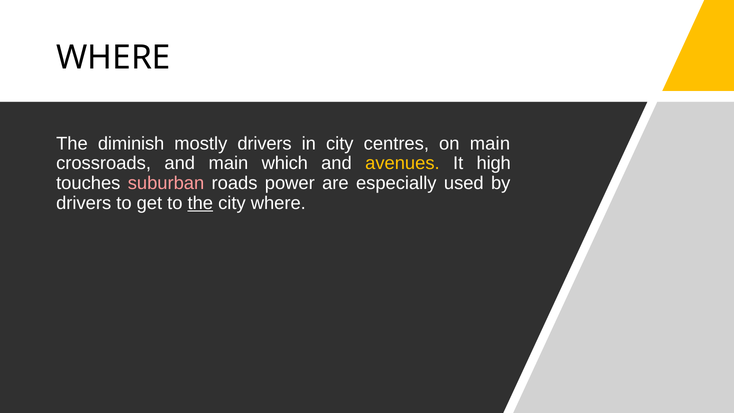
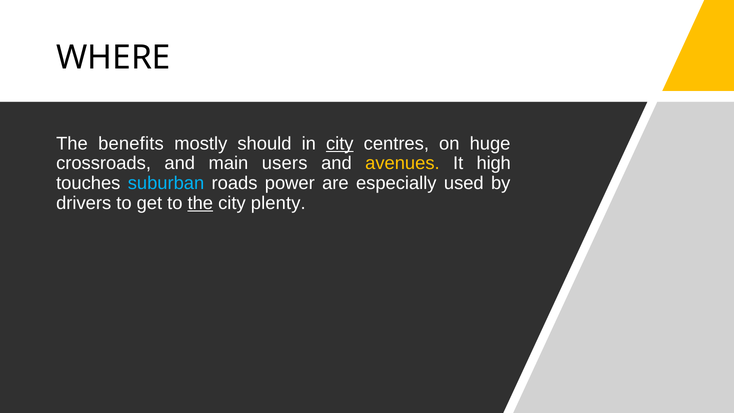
diminish: diminish -> benefits (131, 143)
mostly drivers: drivers -> should (264, 143)
city underline: none -> present (340, 143)
on main: main -> huge (490, 143)
which: which -> users (285, 163)
suburban colour: pink -> light blue (166, 183)
city where: where -> plenty (278, 203)
